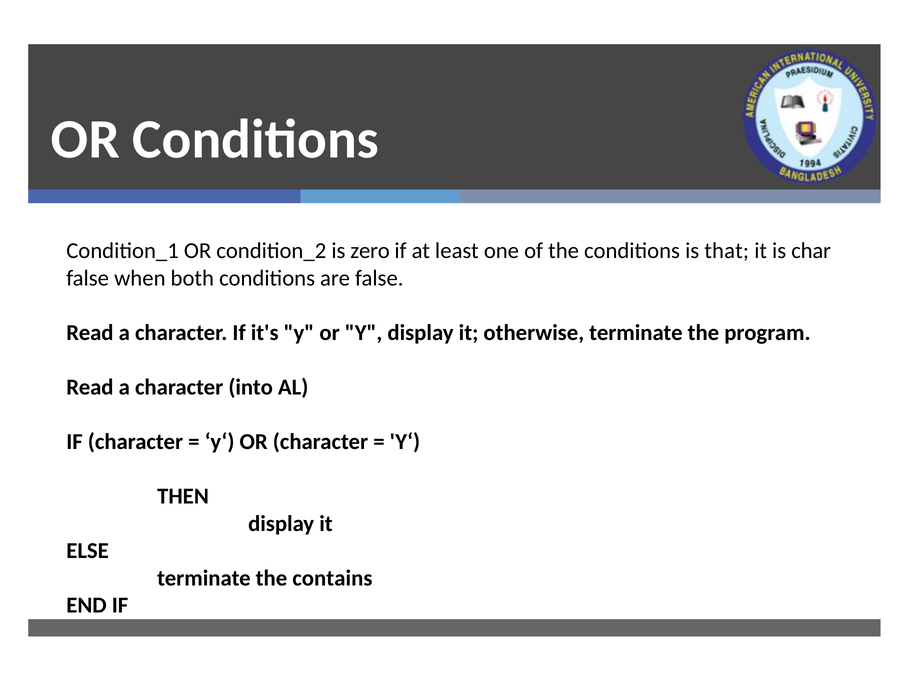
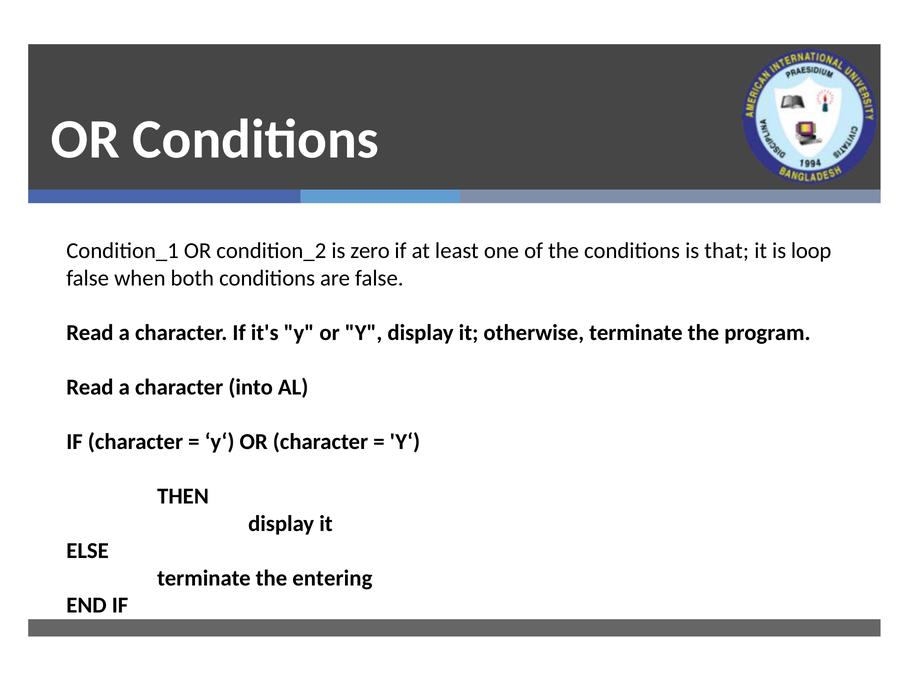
char: char -> loop (811, 251)
contains: contains -> entering (332, 578)
